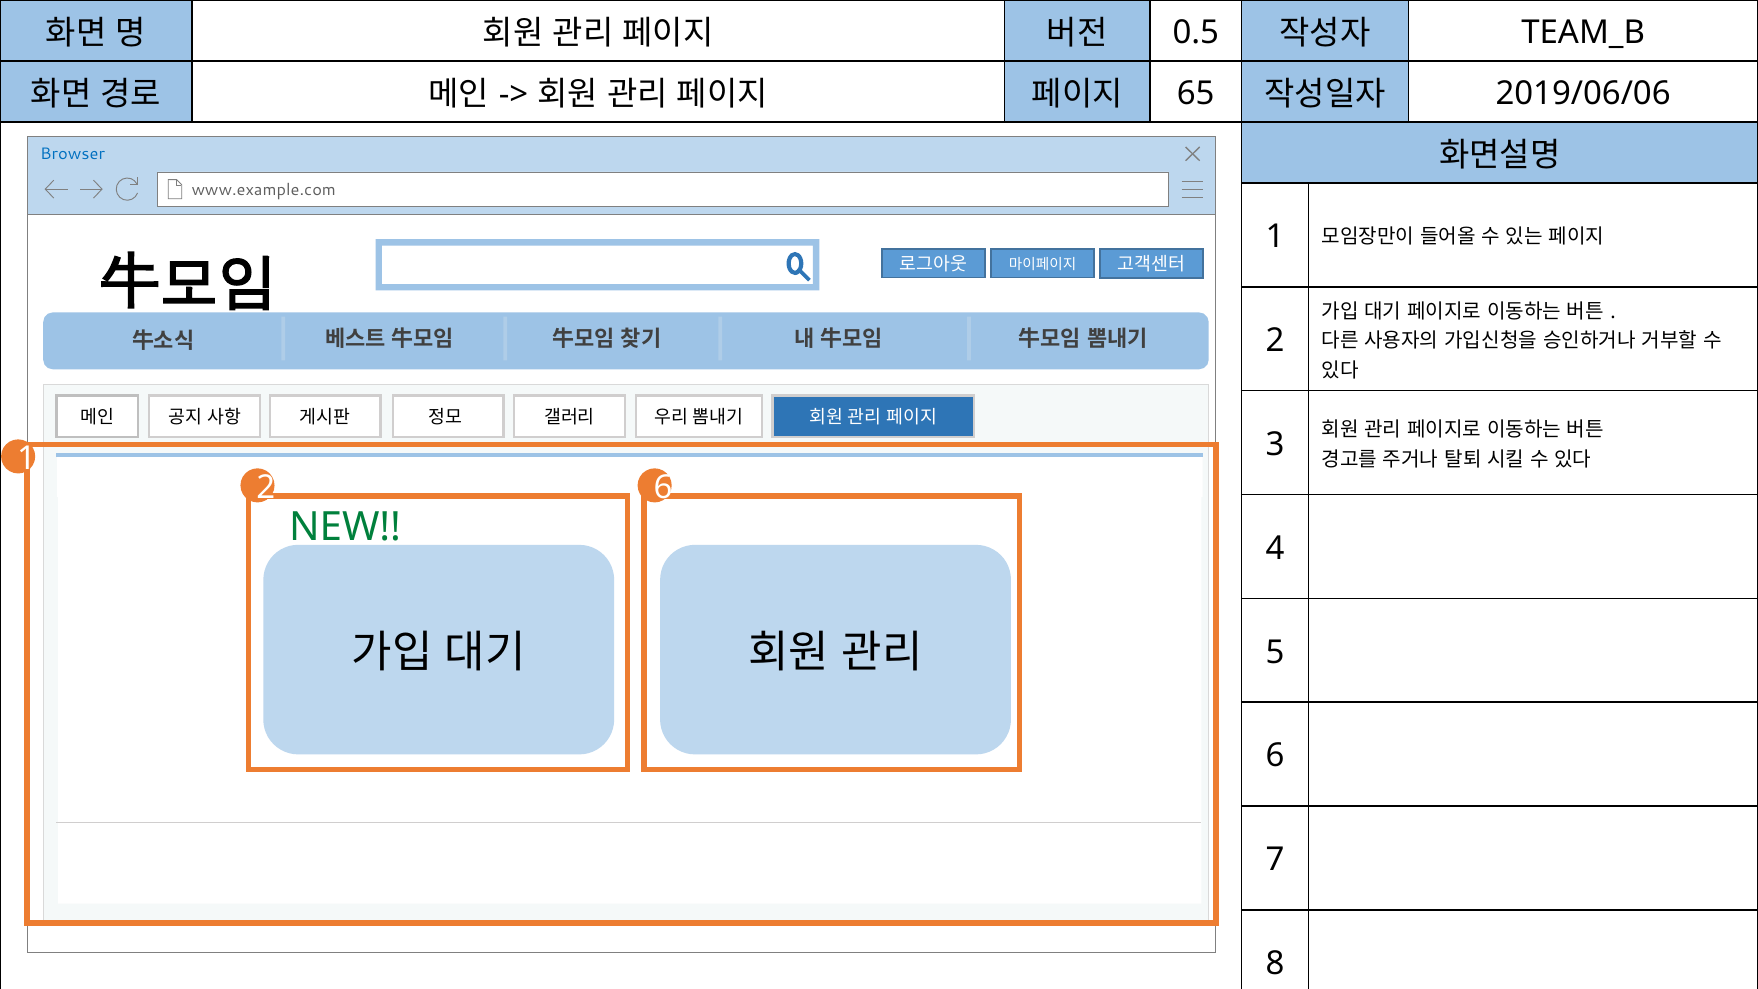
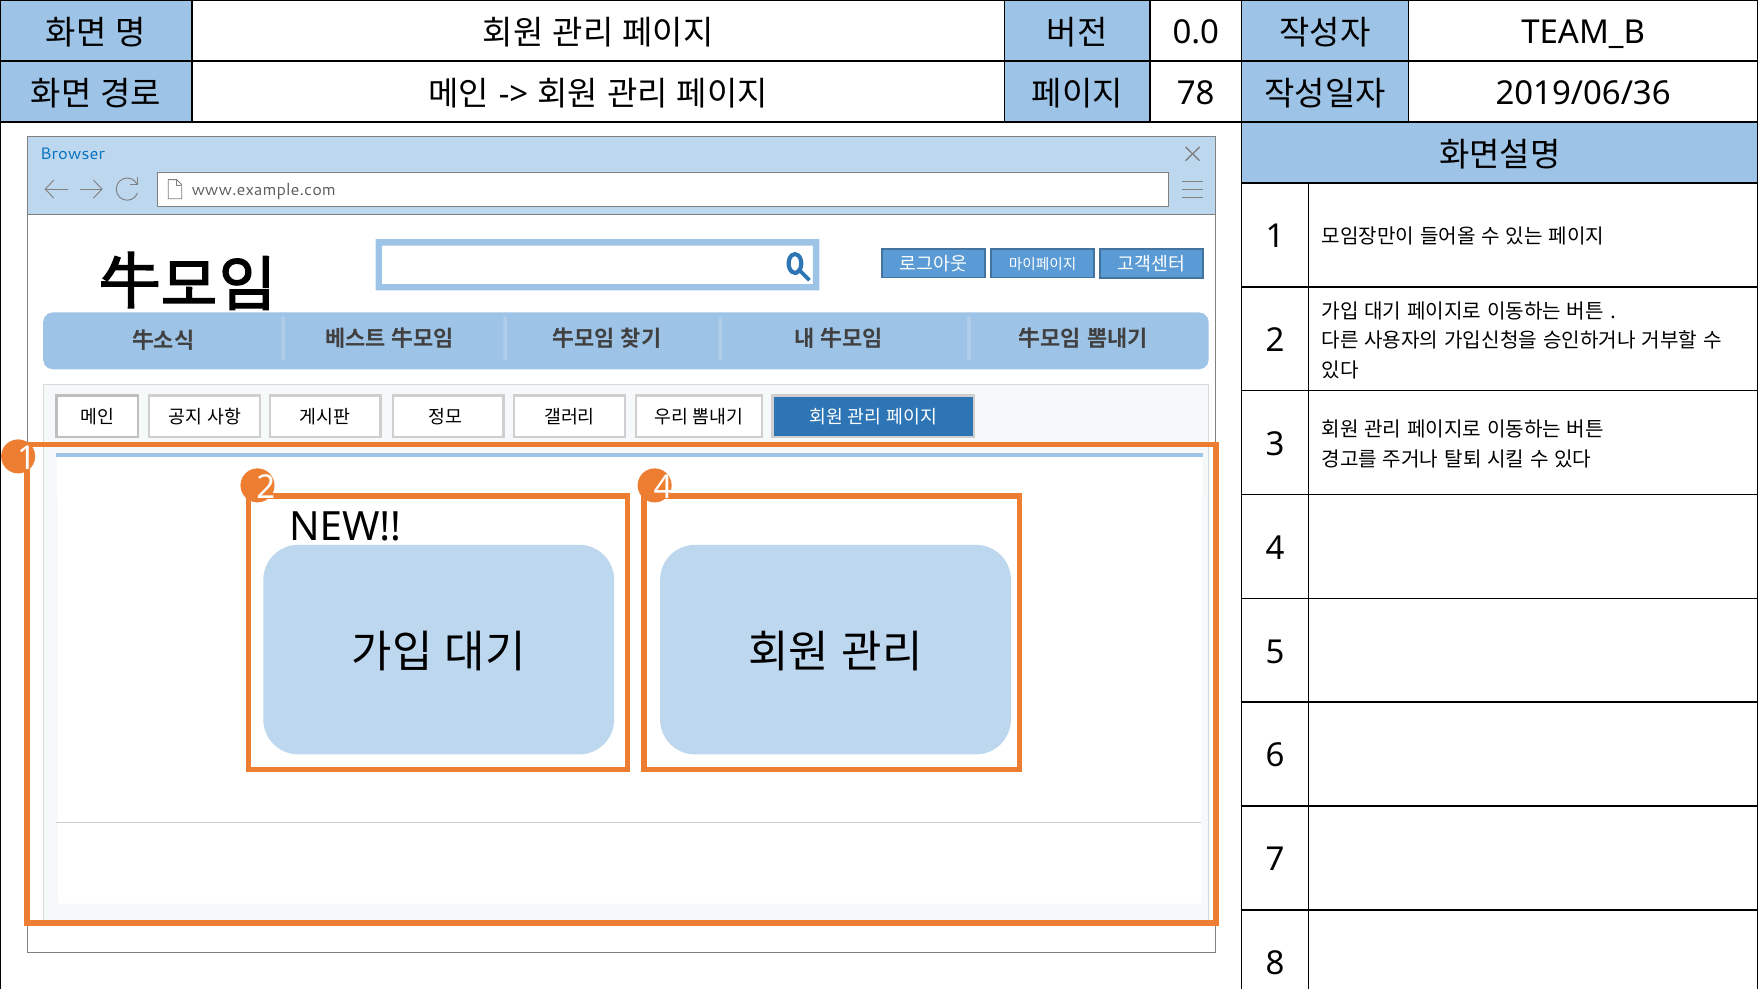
0.5: 0.5 -> 0.0 (1196, 32)
65: 65 -> 78 (1196, 93)
2019/06/06: 2019/06/06 -> 2019/06/36 (1583, 93)
2 6: 6 -> 4 (663, 488)
NEW colour: green -> black (345, 527)
